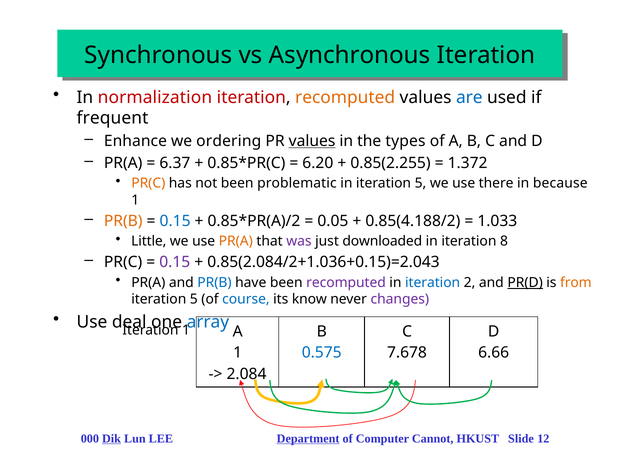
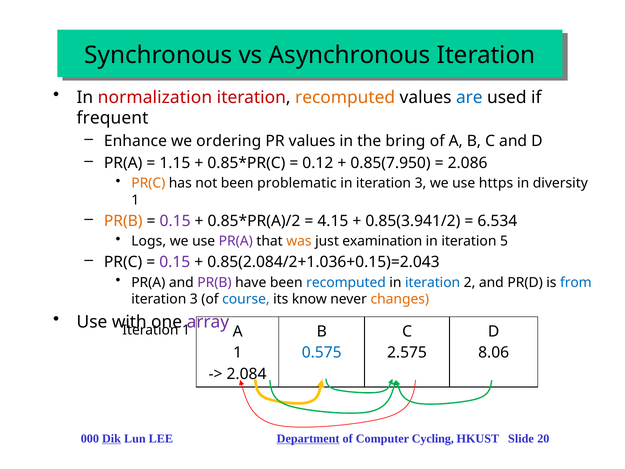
values underline: present -> none (312, 141)
types: types -> bring (405, 141)
6.37: 6.37 -> 1.15 (175, 163)
6.20: 6.20 -> 0.12 (318, 163)
0.85(2.255: 0.85(2.255 -> 0.85(7.950 (391, 163)
1.372: 1.372 -> 2.086 (468, 163)
in iteration 5: 5 -> 3 (420, 183)
there: there -> https (496, 183)
because: because -> diversity (560, 183)
0.15 colour: blue -> purple (175, 221)
0.05: 0.05 -> 4.15 (333, 221)
0.85(4.188/2: 0.85(4.188/2 -> 0.85(3.941/2 (413, 221)
1.033: 1.033 -> 6.534 (497, 221)
Little: Little -> Logs (149, 241)
PR(A colour: orange -> purple (236, 241)
was colour: purple -> orange (299, 241)
downloaded: downloaded -> examination (382, 241)
8: 8 -> 5 (504, 241)
PR(B colour: blue -> purple (214, 283)
recomputed colour: purple -> blue (346, 283)
PR(D underline: present -> none (525, 283)
from colour: orange -> blue (576, 283)
5: 5 -> 3 (194, 299)
changes colour: purple -> orange (400, 299)
deal: deal -> with (129, 322)
array colour: blue -> purple (208, 322)
7.678: 7.678 -> 2.575 (407, 353)
6.66: 6.66 -> 8.06 (494, 353)
Cannot: Cannot -> Cycling (433, 438)
12: 12 -> 20 (543, 438)
